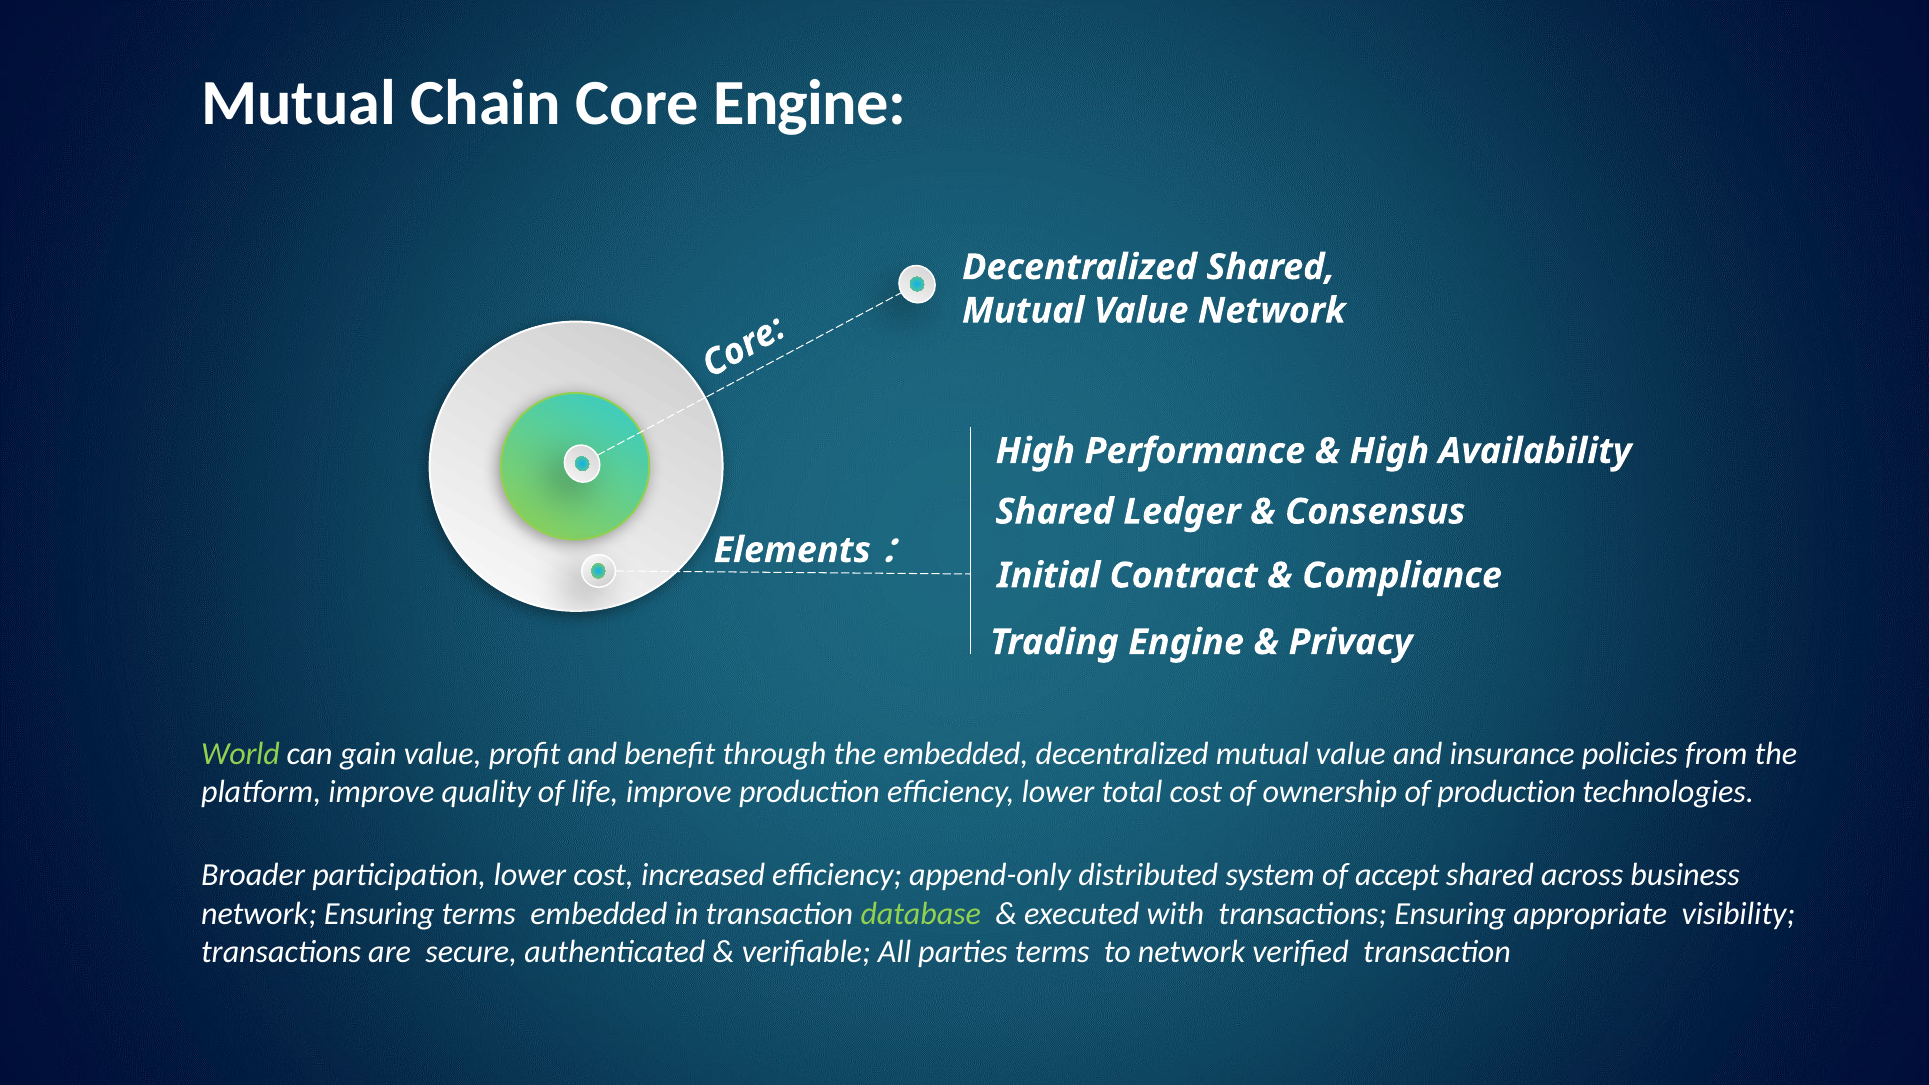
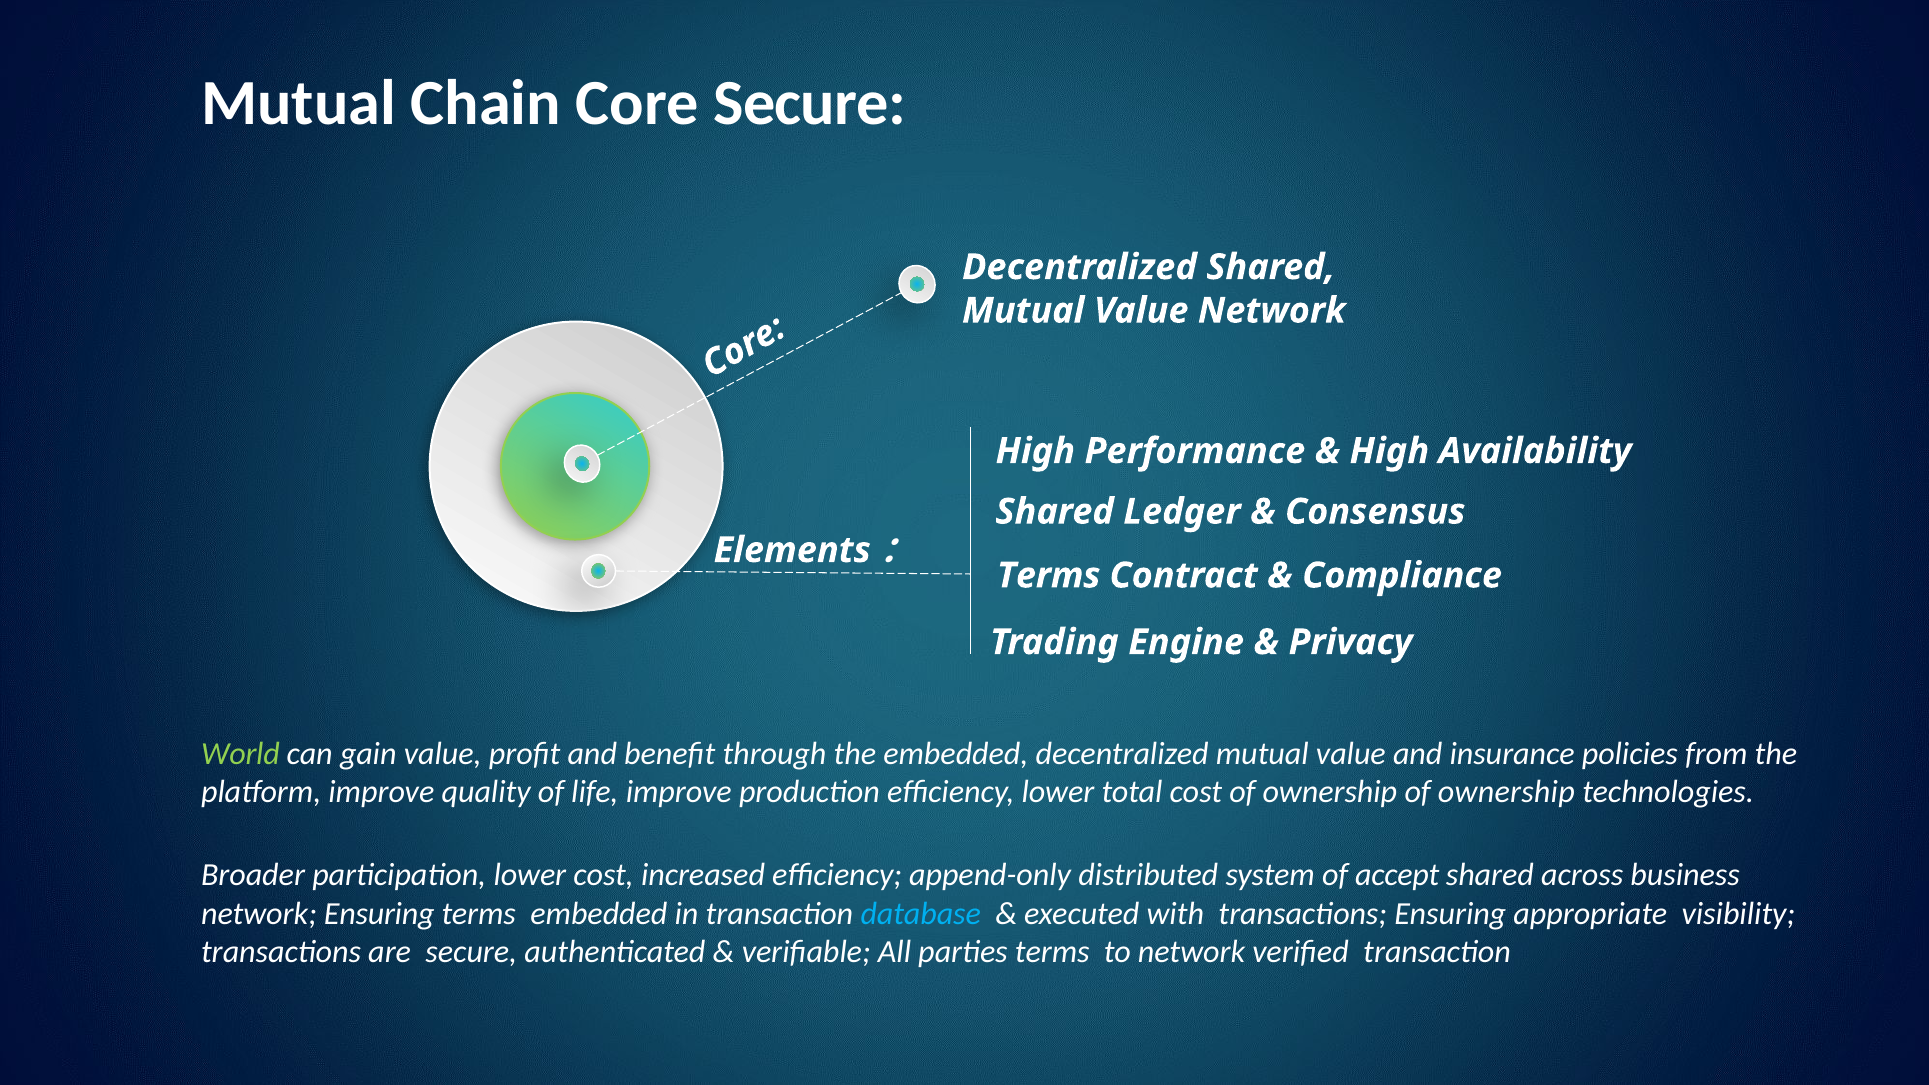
Core Engine: Engine -> Secure (810, 104)
Initial: Initial -> Terms (1049, 576)
ownership of production: production -> ownership (1506, 792)
database colour: light green -> light blue (921, 914)
